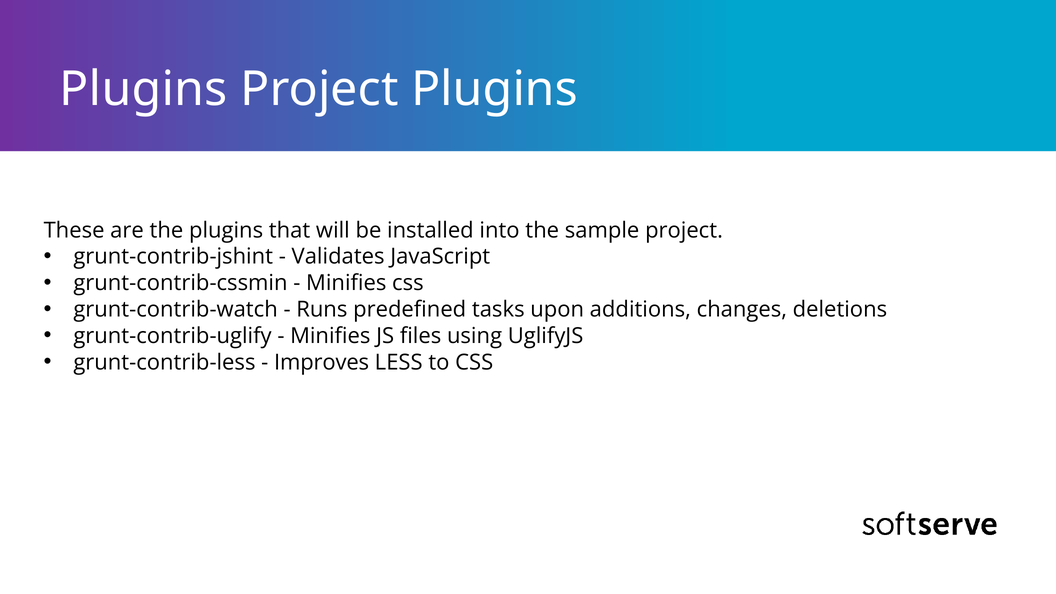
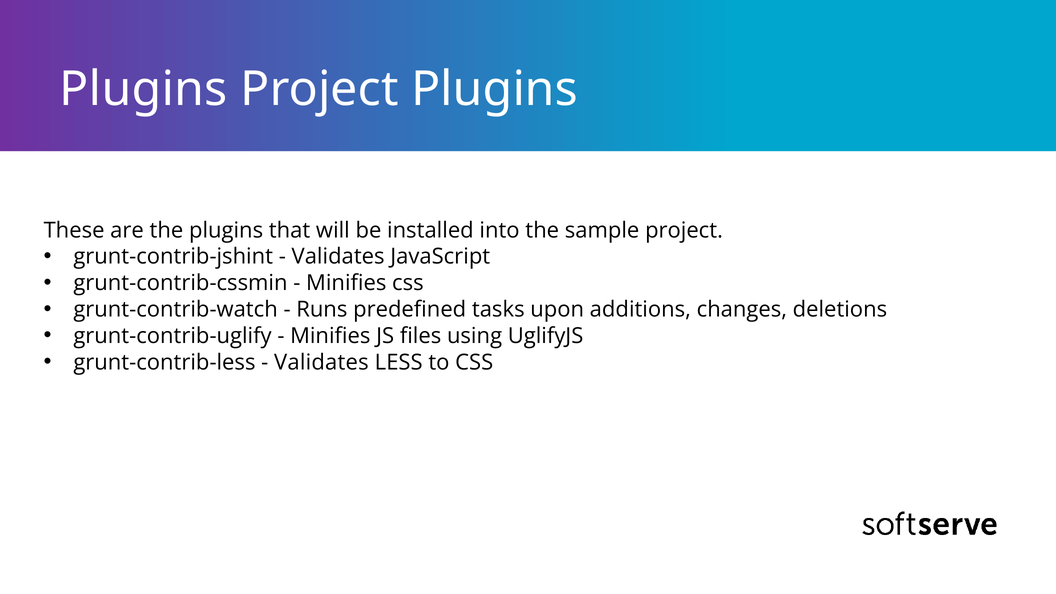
Improves: Improves -> Validates (321, 362)
